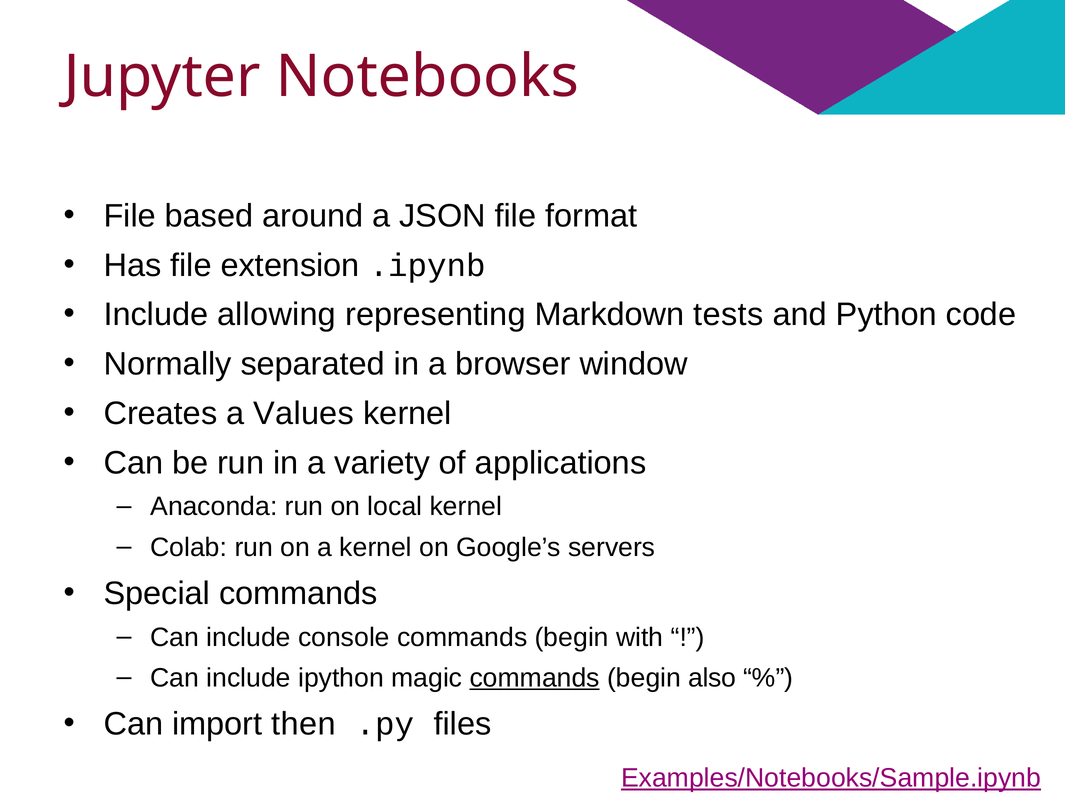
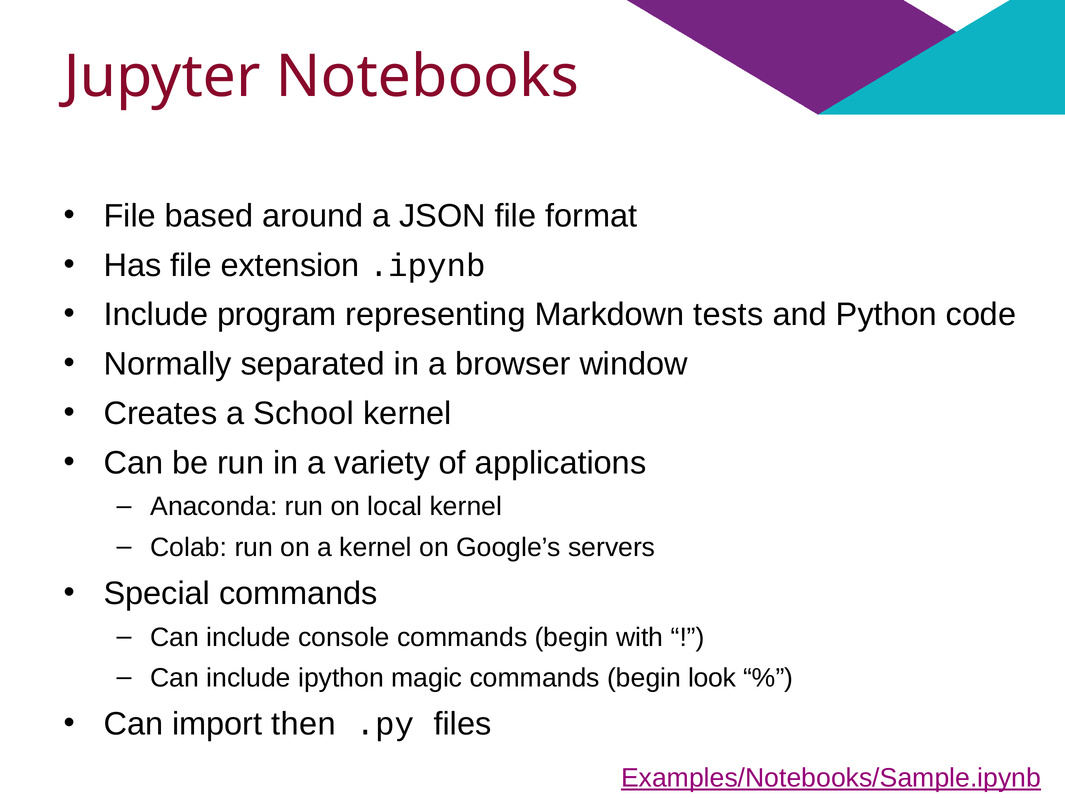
allowing: allowing -> program (277, 315)
Values: Values -> School (304, 414)
commands underline: present -> none (535, 679)
also: also -> look (712, 679)
